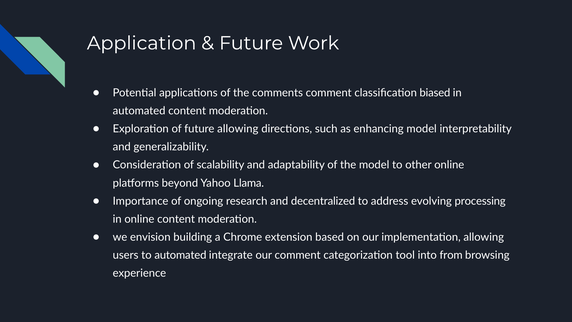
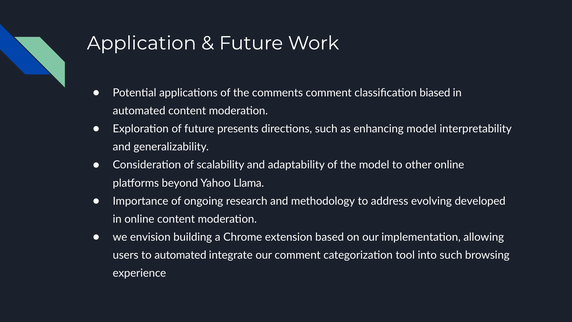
future allowing: allowing -> presents (238, 129)
decentralized: decentralized -> methodology (323, 201)
processing: processing -> developed (480, 201)
into from: from -> such (451, 255)
